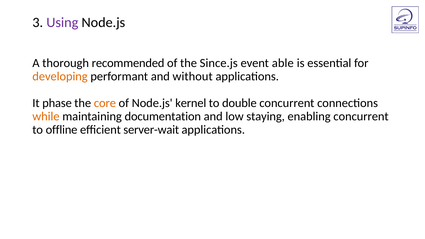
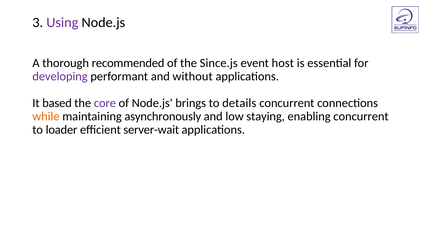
able: able -> host (283, 63)
developing colour: orange -> purple (60, 76)
phase: phase -> based (57, 103)
core colour: orange -> purple (105, 103)
kernel: kernel -> brings (191, 103)
double: double -> details (239, 103)
documentation: documentation -> asynchronously (163, 116)
offline: offline -> loader (62, 130)
